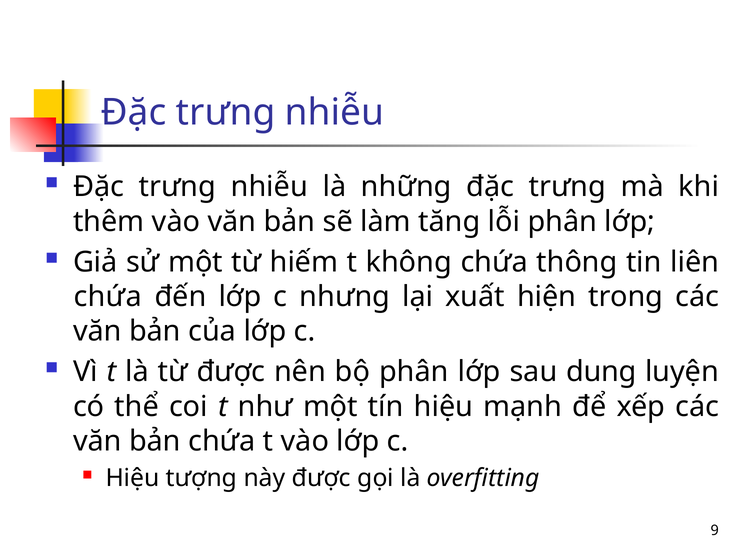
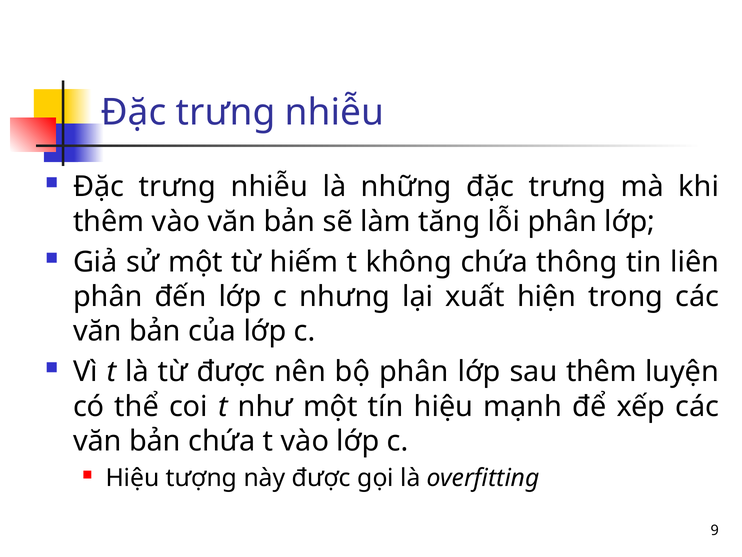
chứa: chứa -> phân (108, 296)
sau dung: dung -> thêm (601, 371)
